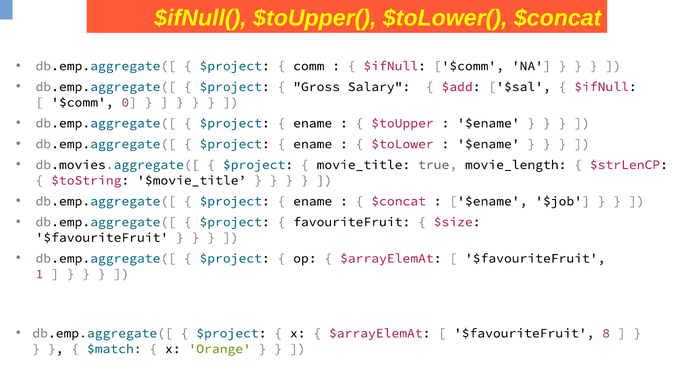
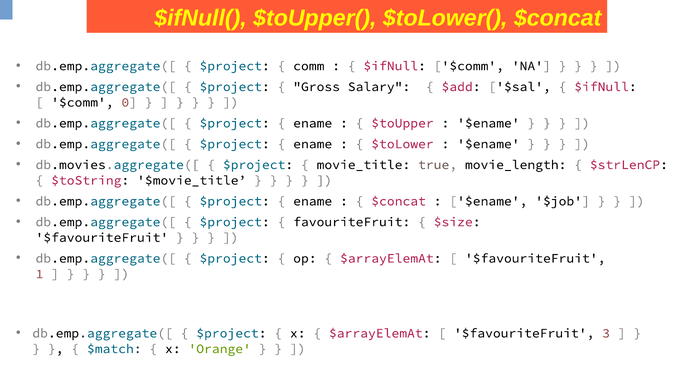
8: 8 -> 3 (606, 334)
